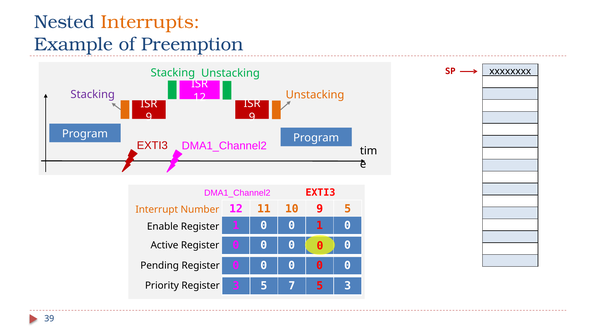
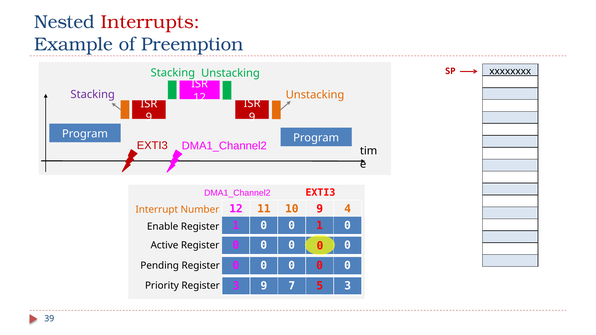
Interrupts colour: orange -> red (150, 22)
9 5: 5 -> 4 (348, 209)
3 5: 5 -> 9 (264, 286)
